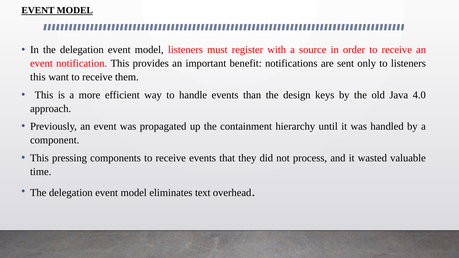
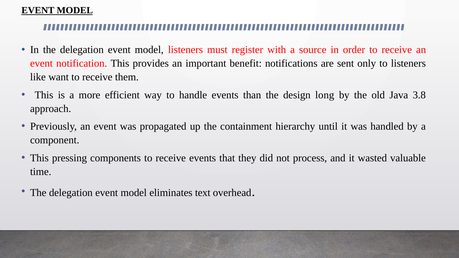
this: this -> like (38, 77)
keys: keys -> long (325, 95)
4.0: 4.0 -> 3.8 (419, 95)
